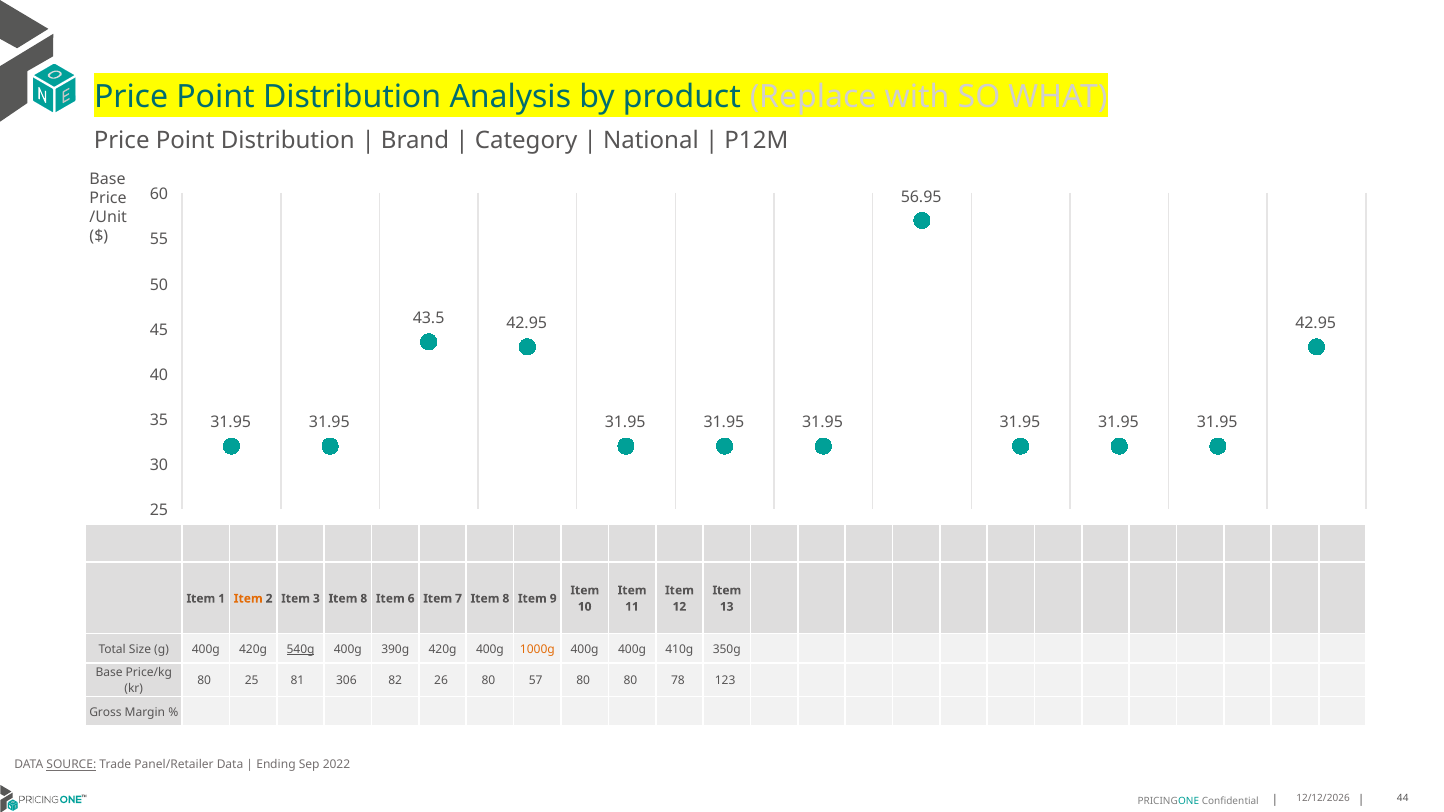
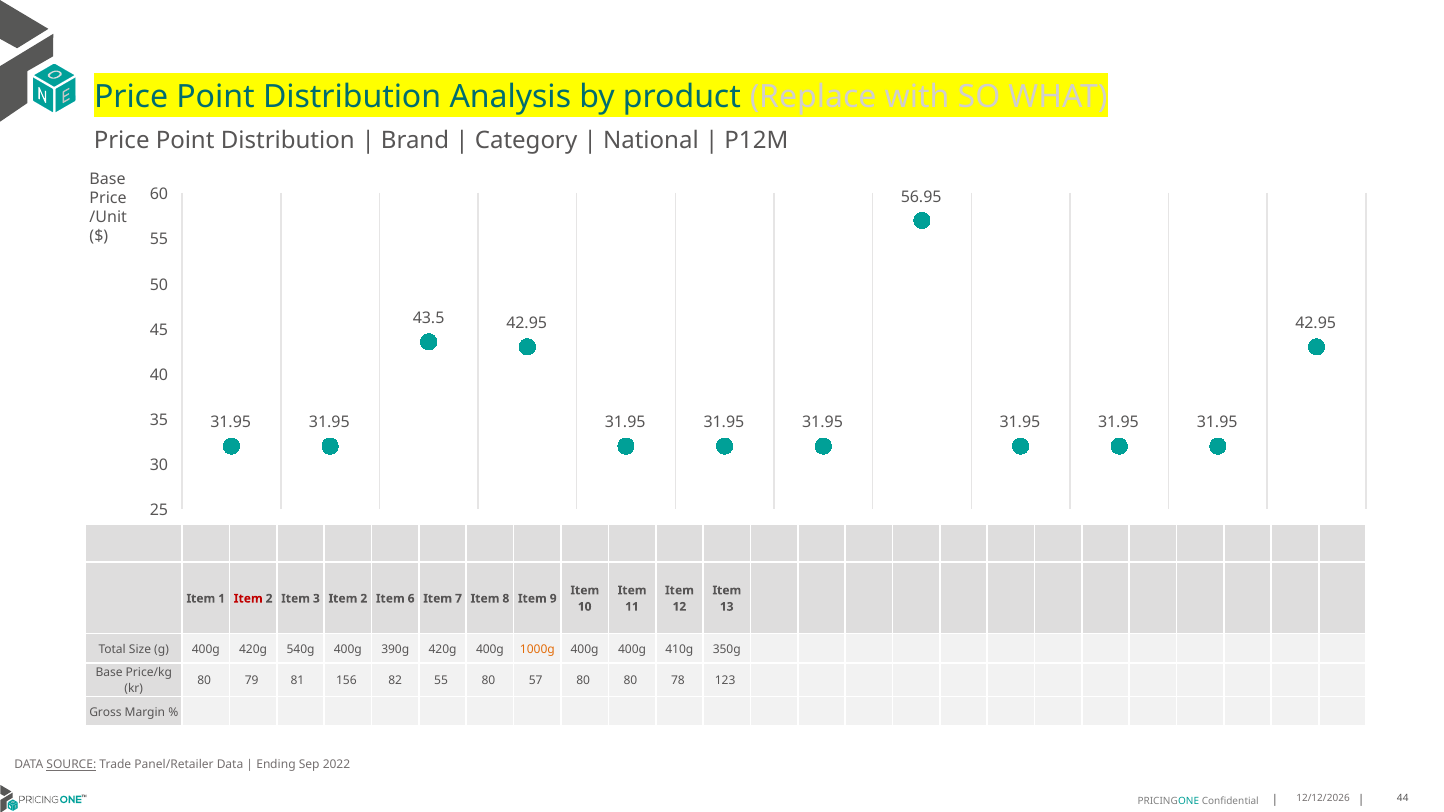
Item colour: orange -> red (248, 599)
3 Item 8: 8 -> 2 (364, 599)
540g underline: present -> none (301, 649)
80 25: 25 -> 79 (252, 681)
306: 306 -> 156 (346, 681)
82 26: 26 -> 55 (441, 681)
